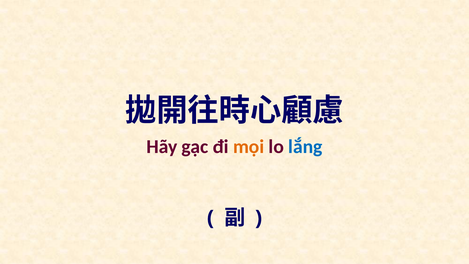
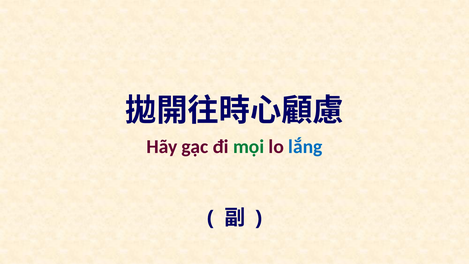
mọi colour: orange -> green (249, 147)
